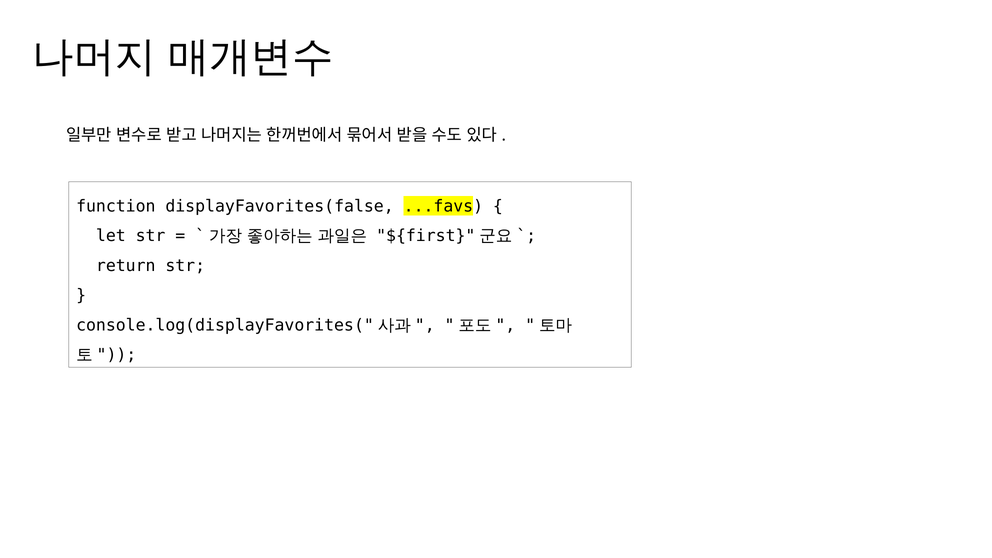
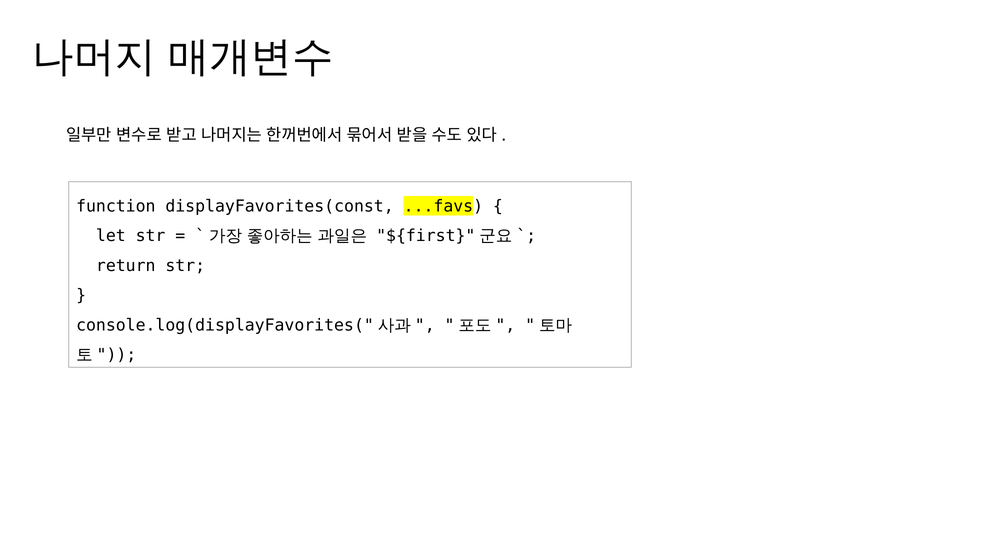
displayFavorites(false: displayFavorites(false -> displayFavorites(const (280, 206)
